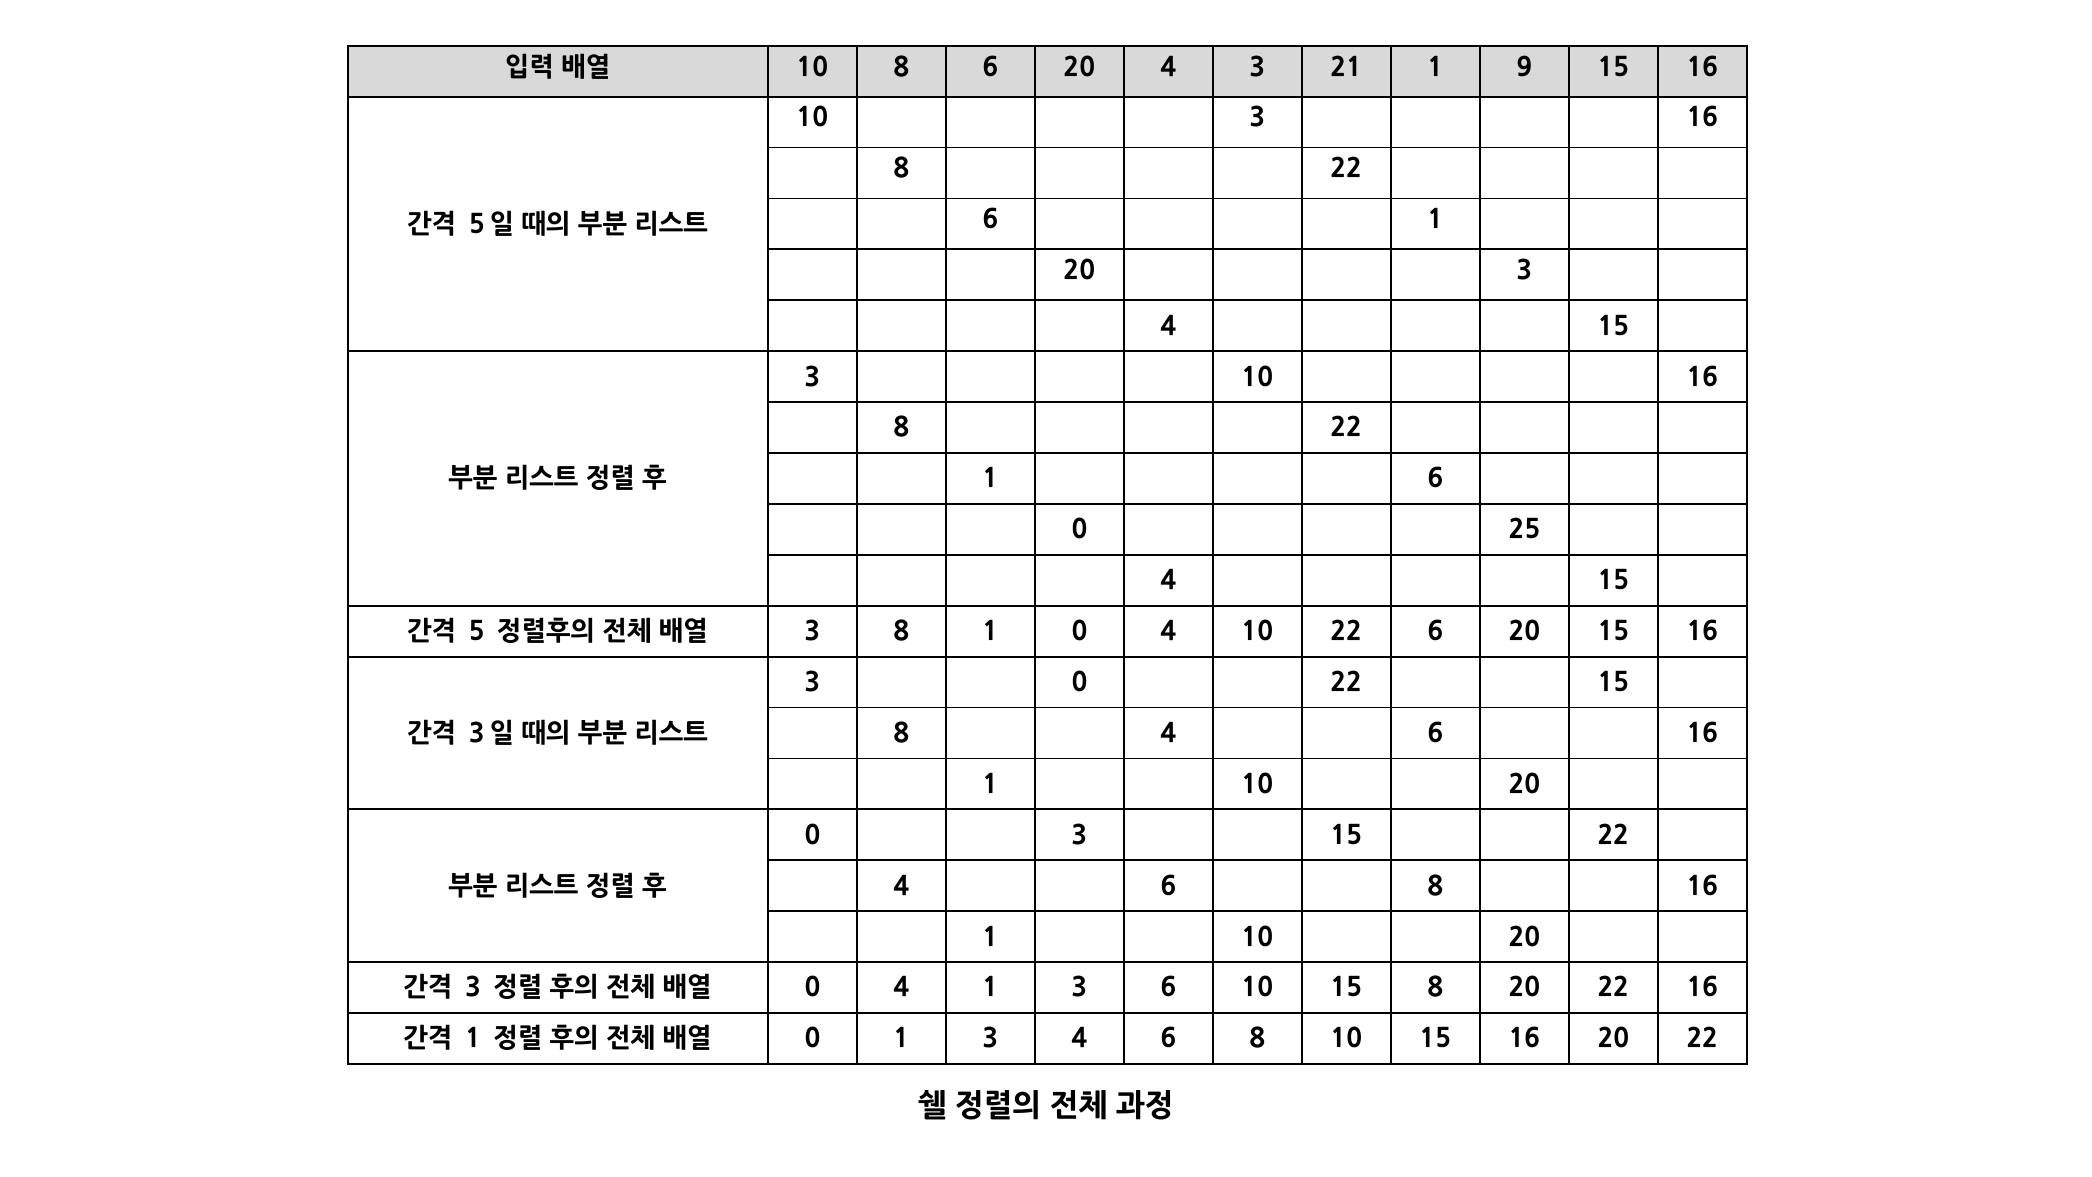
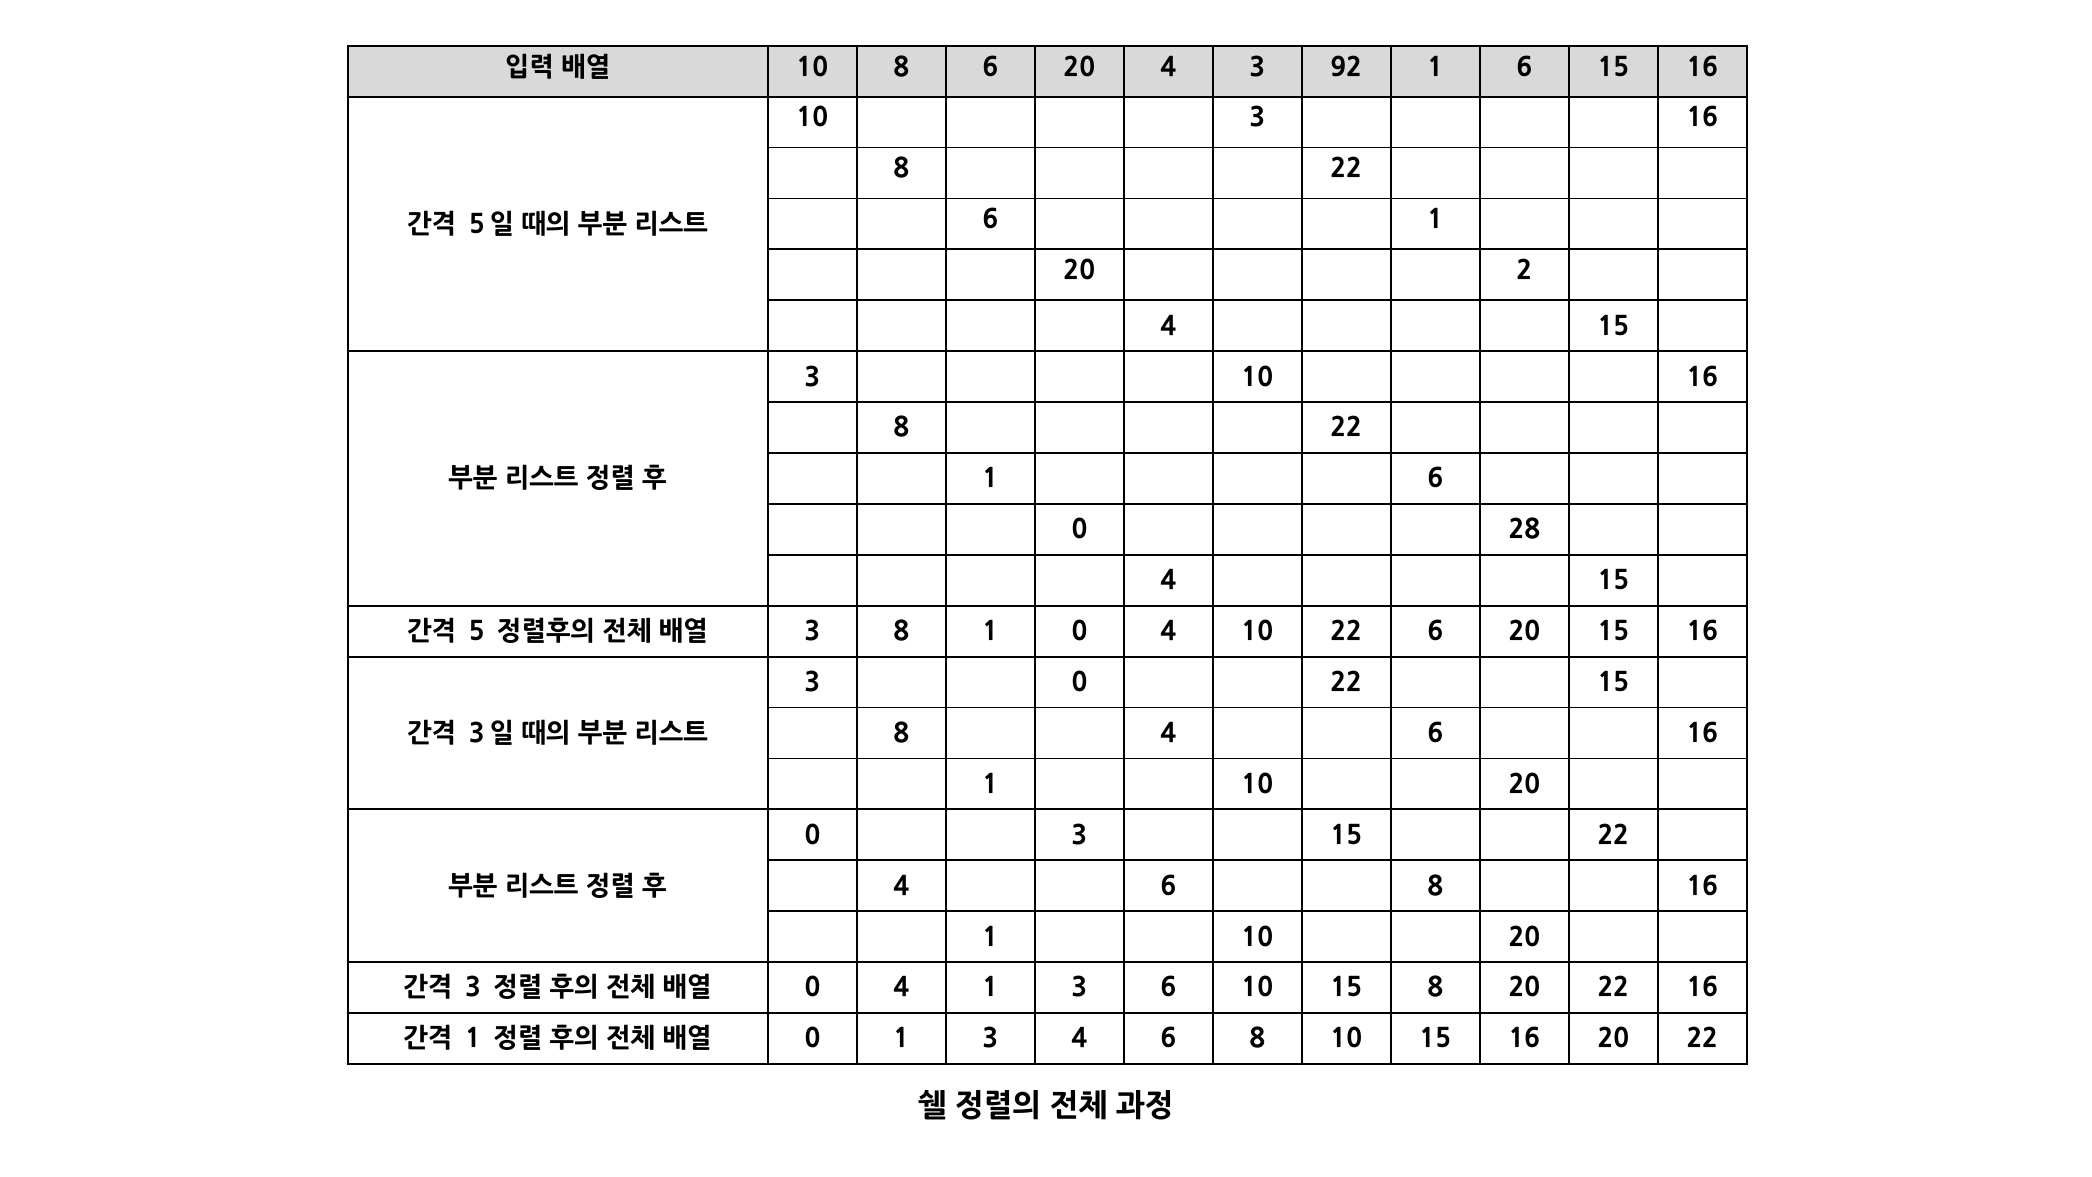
21: 21 -> 92 (1346, 67)
9: 9 -> 6 (1524, 67)
20 3: 3 -> 2 (1524, 271)
25: 25 -> 28 (1524, 530)
